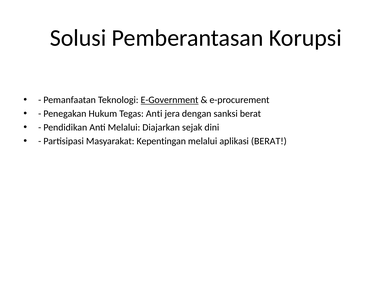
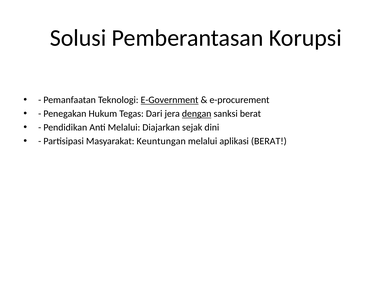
Tegas Anti: Anti -> Dari (154, 114)
dengan underline: none -> present (197, 114)
Kepentingan: Kepentingan -> Keuntungan (161, 141)
